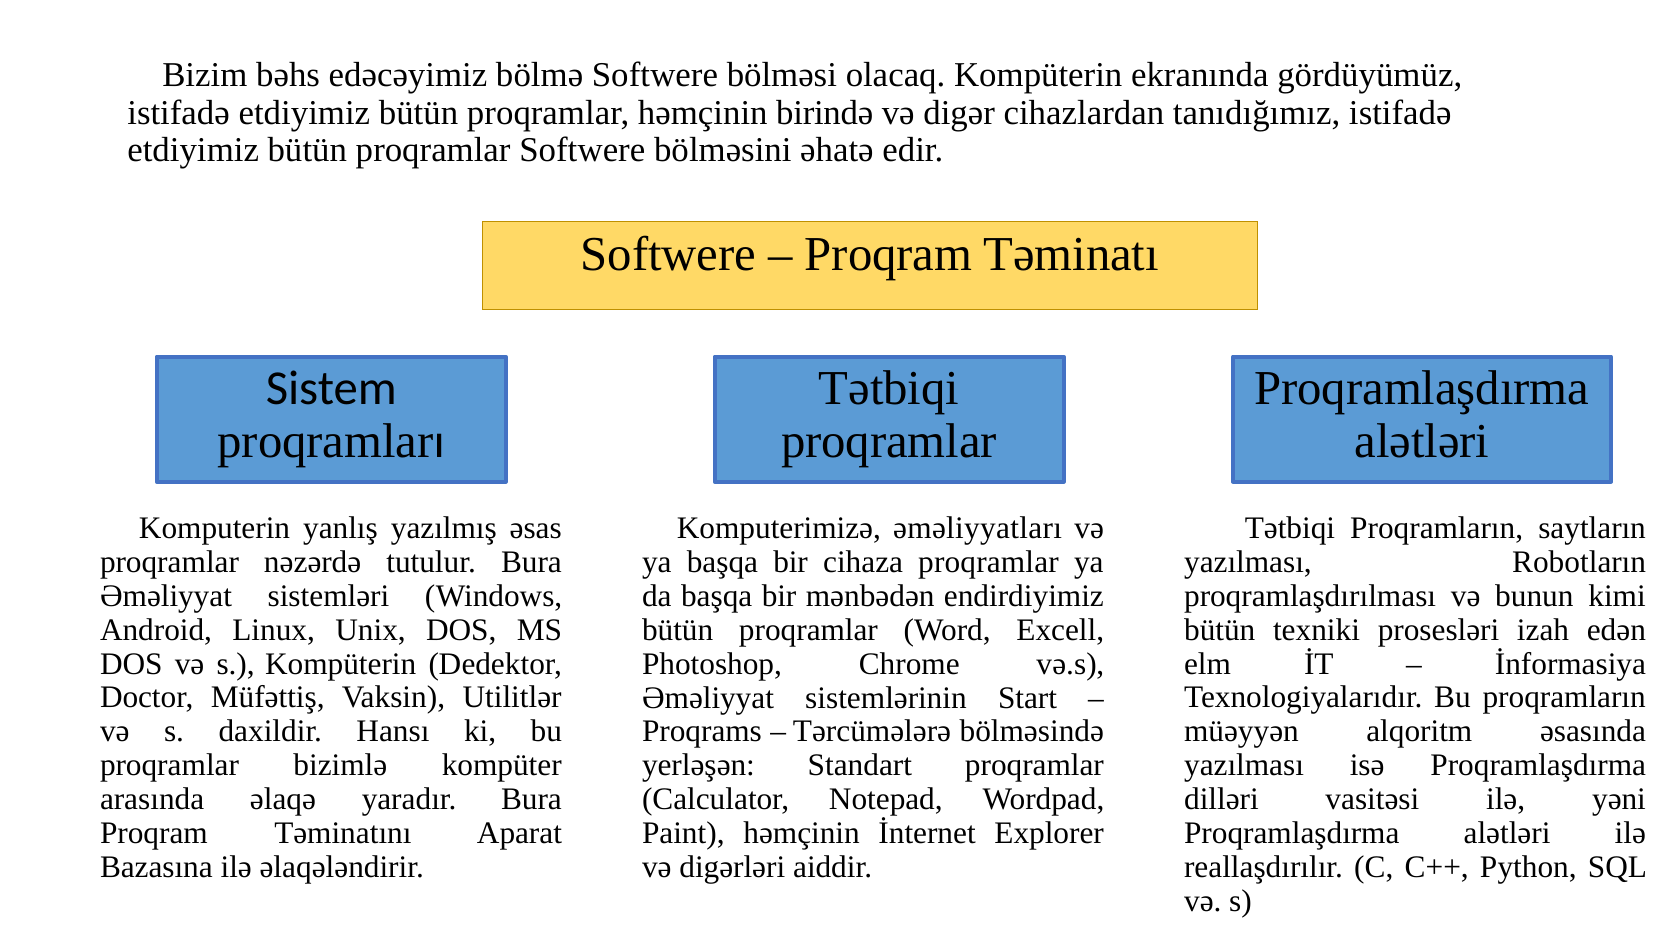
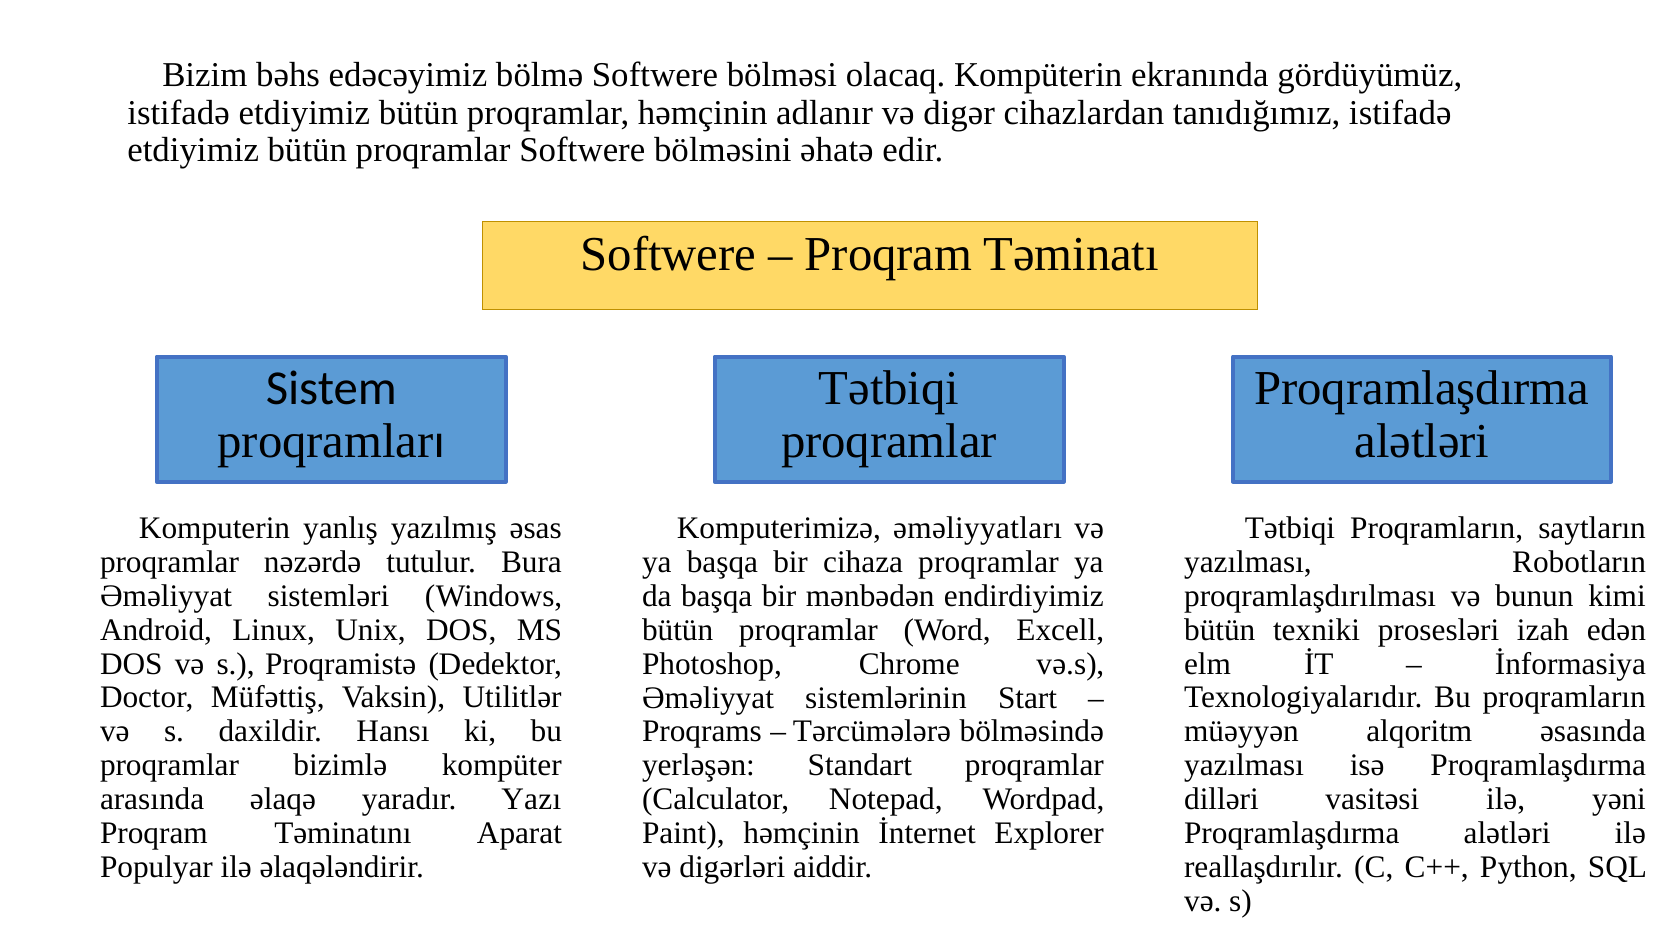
birində: birində -> adlanır (825, 113)
s Kompüterin: Kompüterin -> Proqramistə (341, 664)
yaradır Bura: Bura -> Yazı (531, 799)
Bazasına: Bazasına -> Populyar (156, 867)
